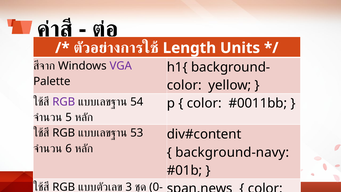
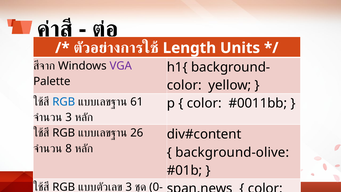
RGB colour: purple -> blue (64, 102)
54: 54 -> 61 (137, 102)
5: 5 -> 3 (69, 117)
53: 53 -> 26 (137, 133)
6: 6 -> 8 (69, 148)
background-navy: background-navy -> background-olive (232, 152)
